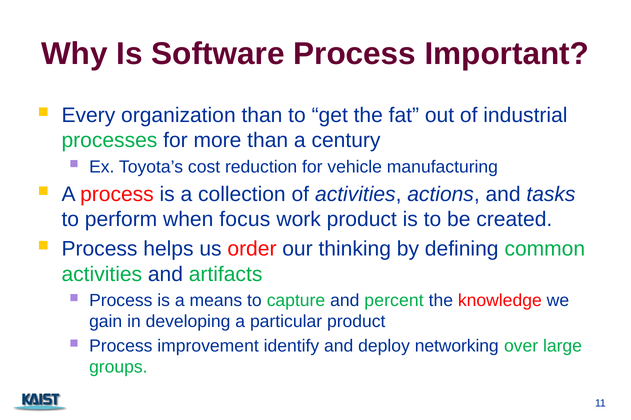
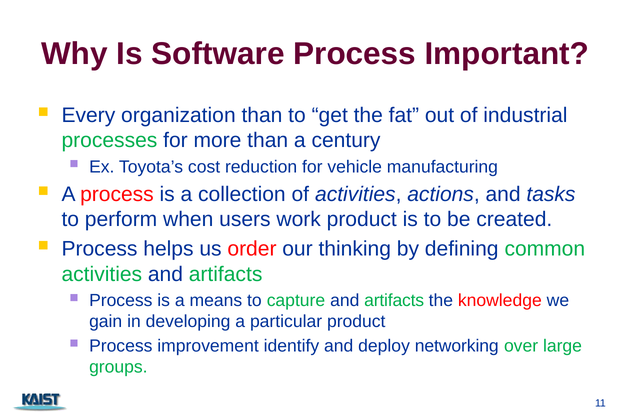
focus: focus -> users (245, 220)
capture and percent: percent -> artifacts (394, 301)
